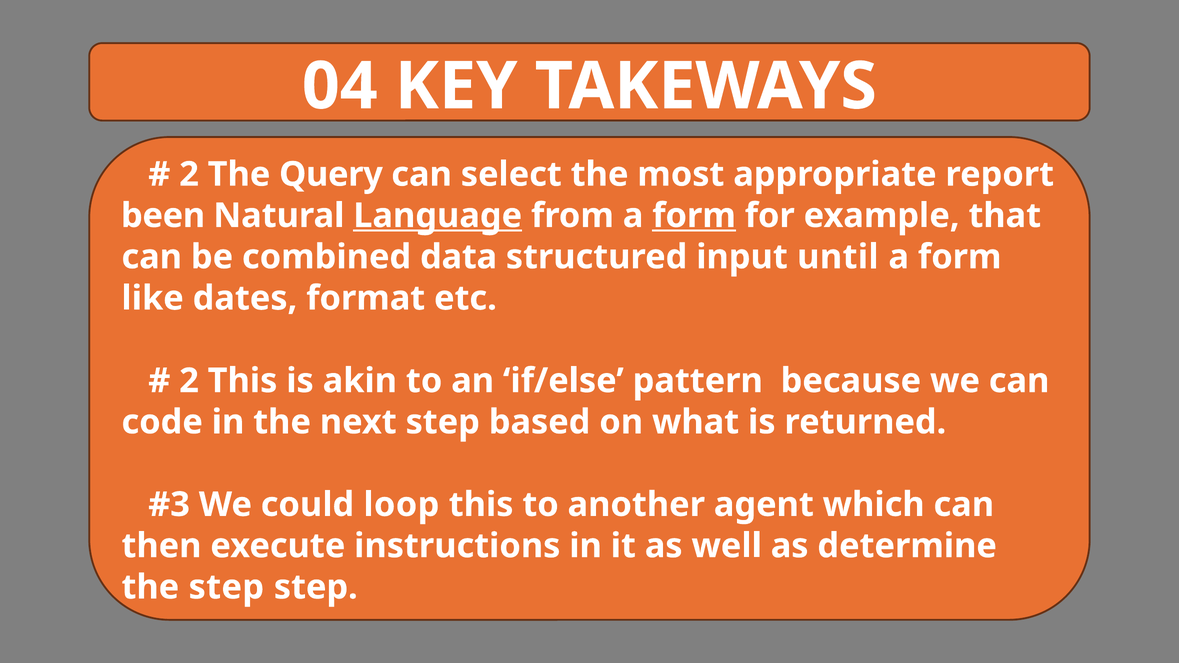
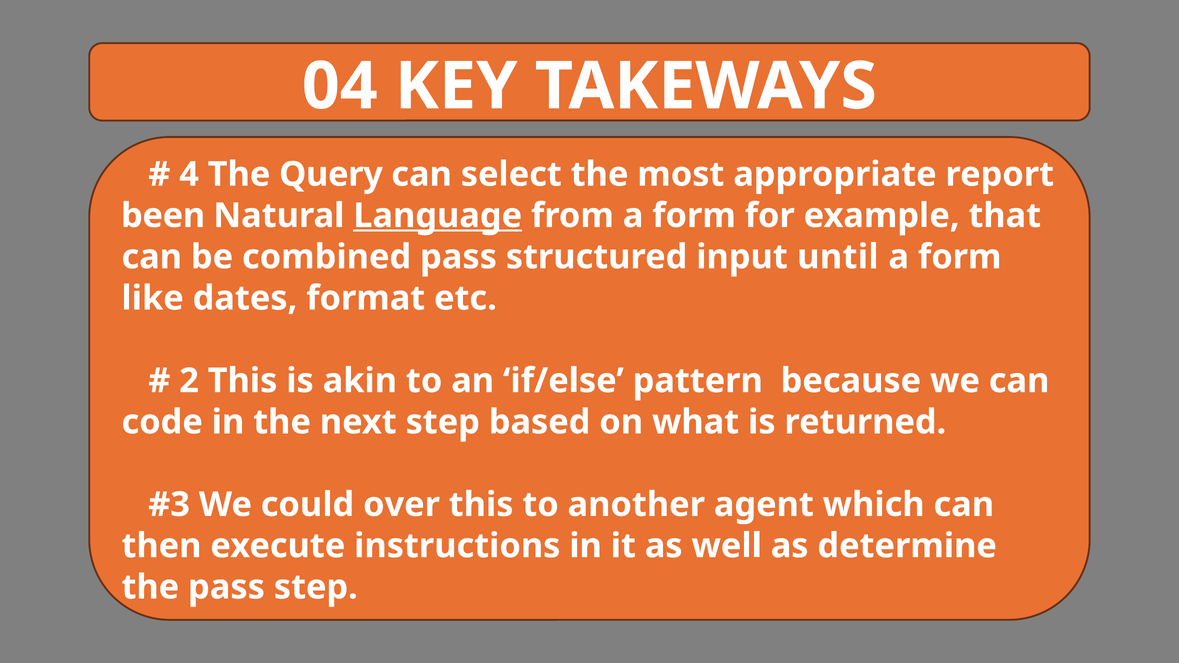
2: 2 -> 4 (189, 174)
form underline: present -> none (694, 216)
combined data: data -> pass (458, 257)
loop: loop -> over (402, 505)
the step: step -> pass (226, 587)
